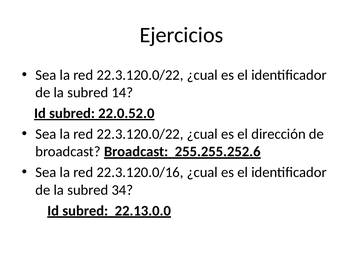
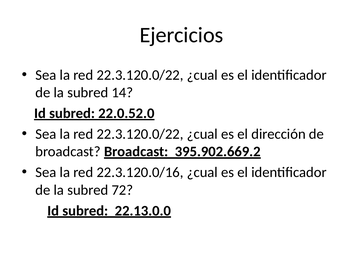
255.255.252.6: 255.255.252.6 -> 395.902.669.2 (218, 152)
34: 34 -> 72 (122, 190)
